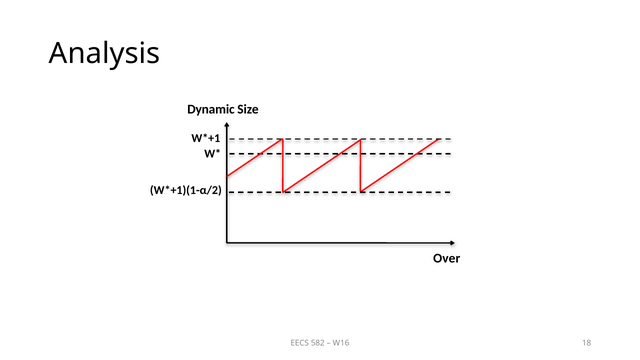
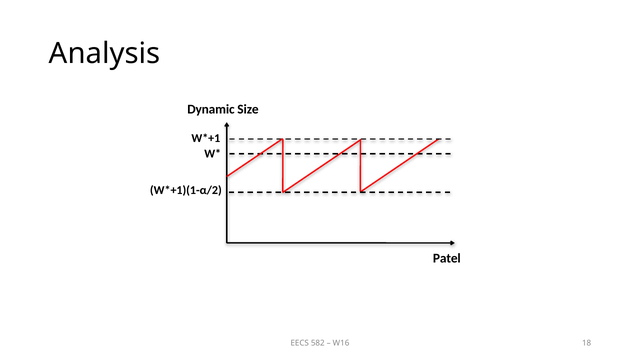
Over: Over -> Patel (447, 258)
